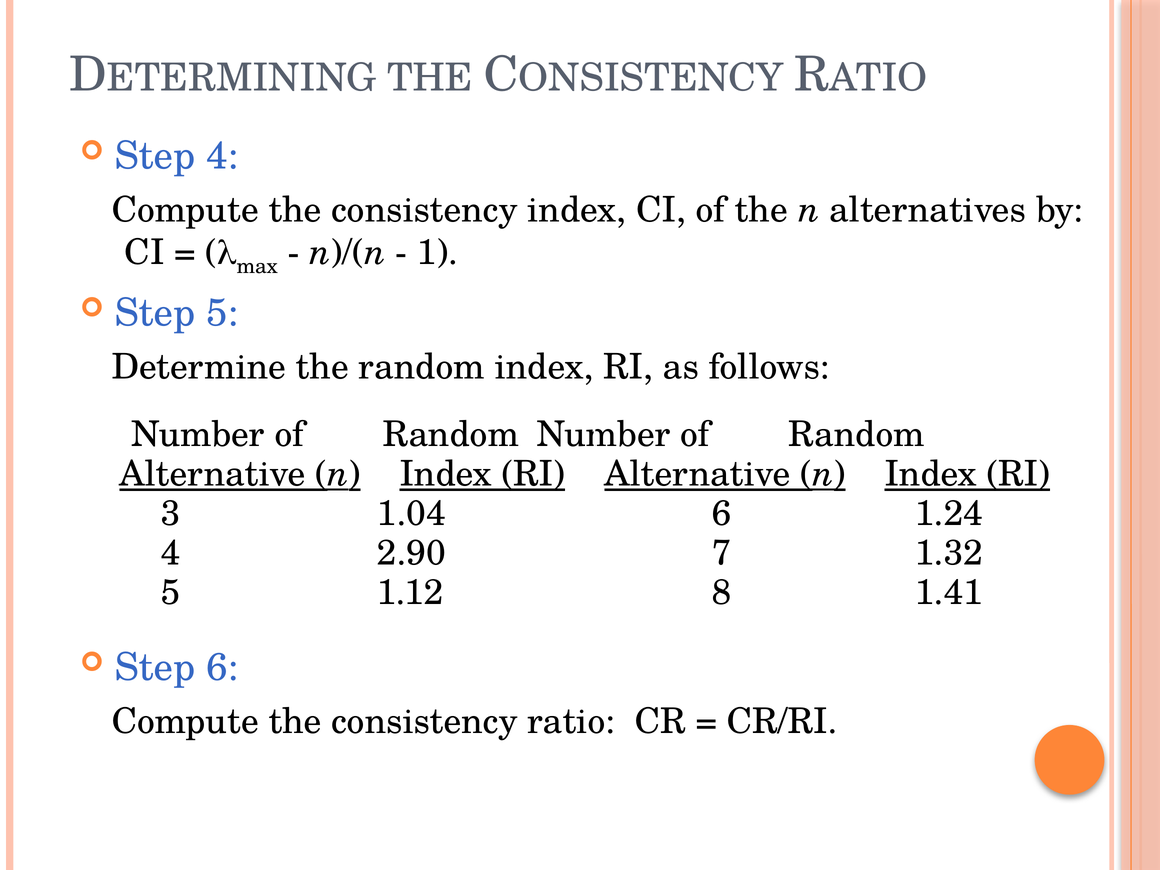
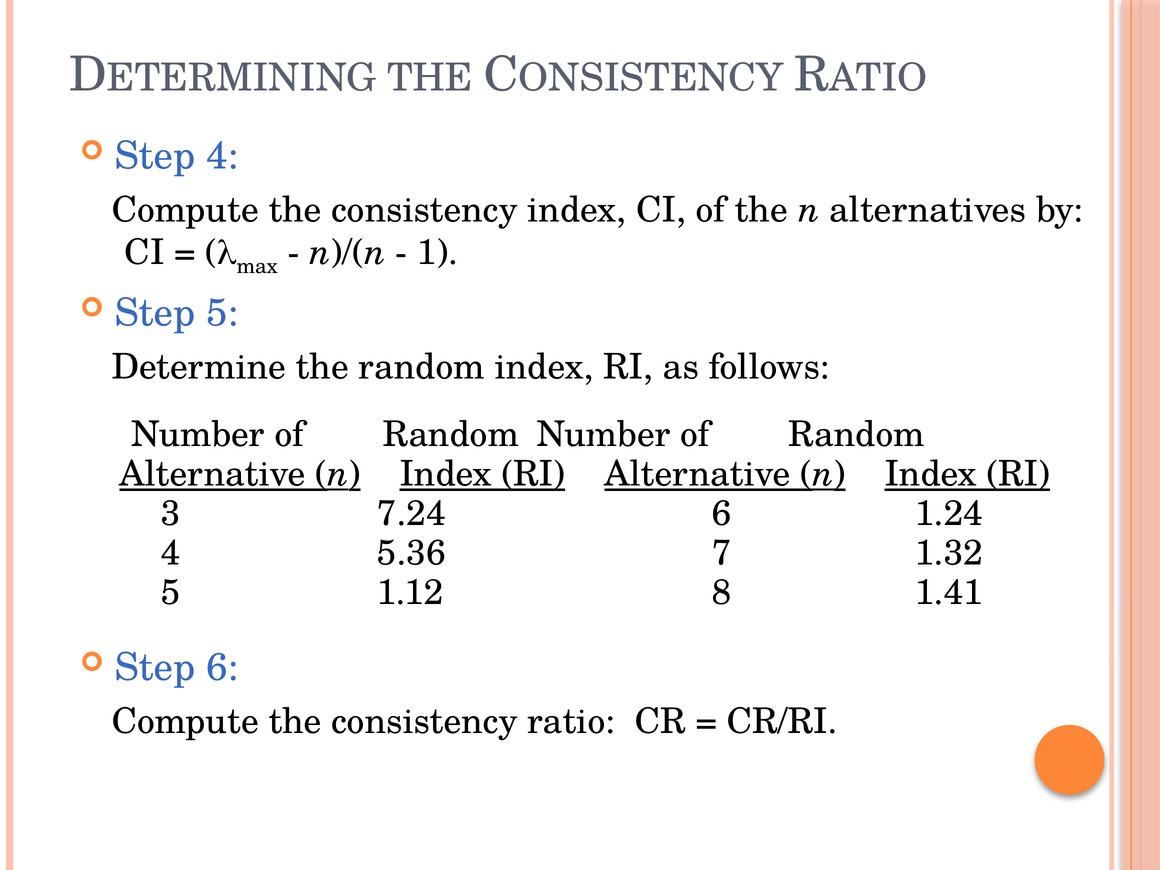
1.04: 1.04 -> 7.24 (411, 514)
2.90: 2.90 -> 5.36 (411, 553)
